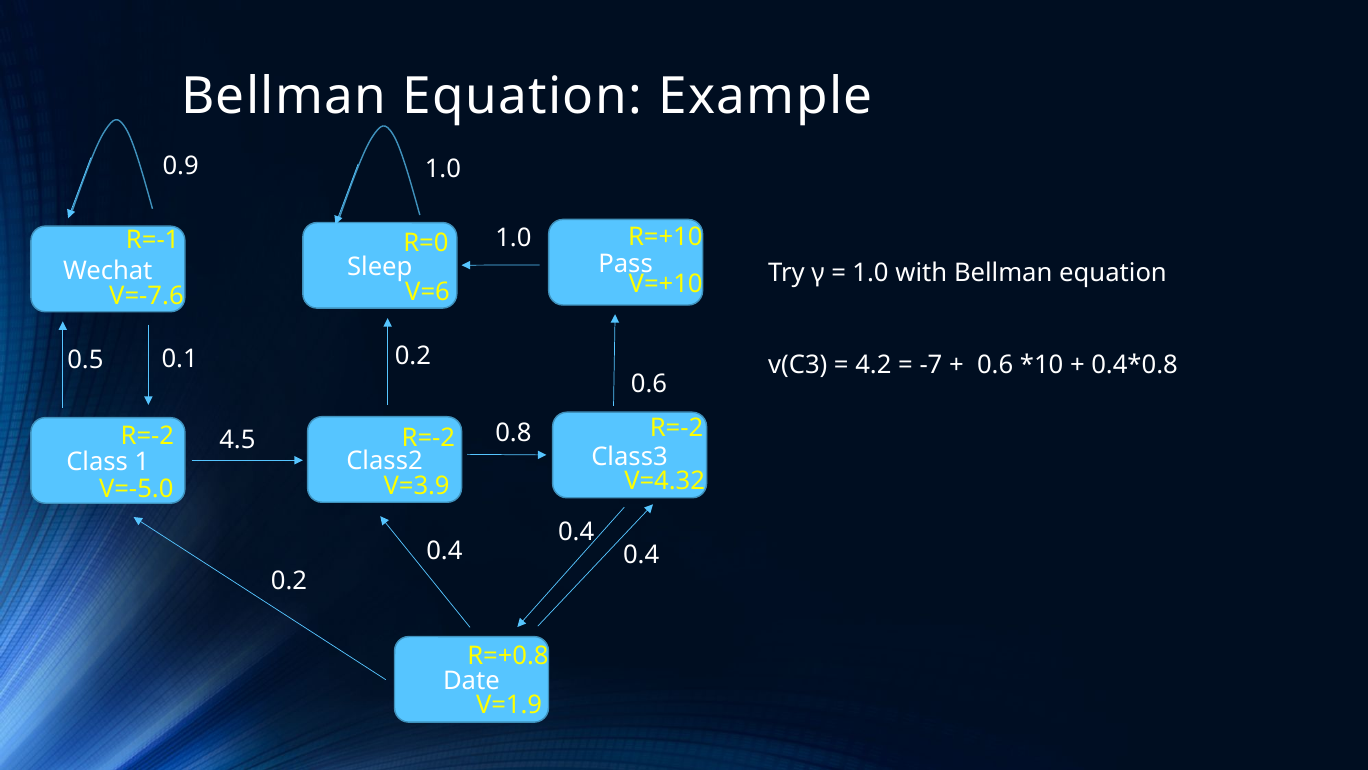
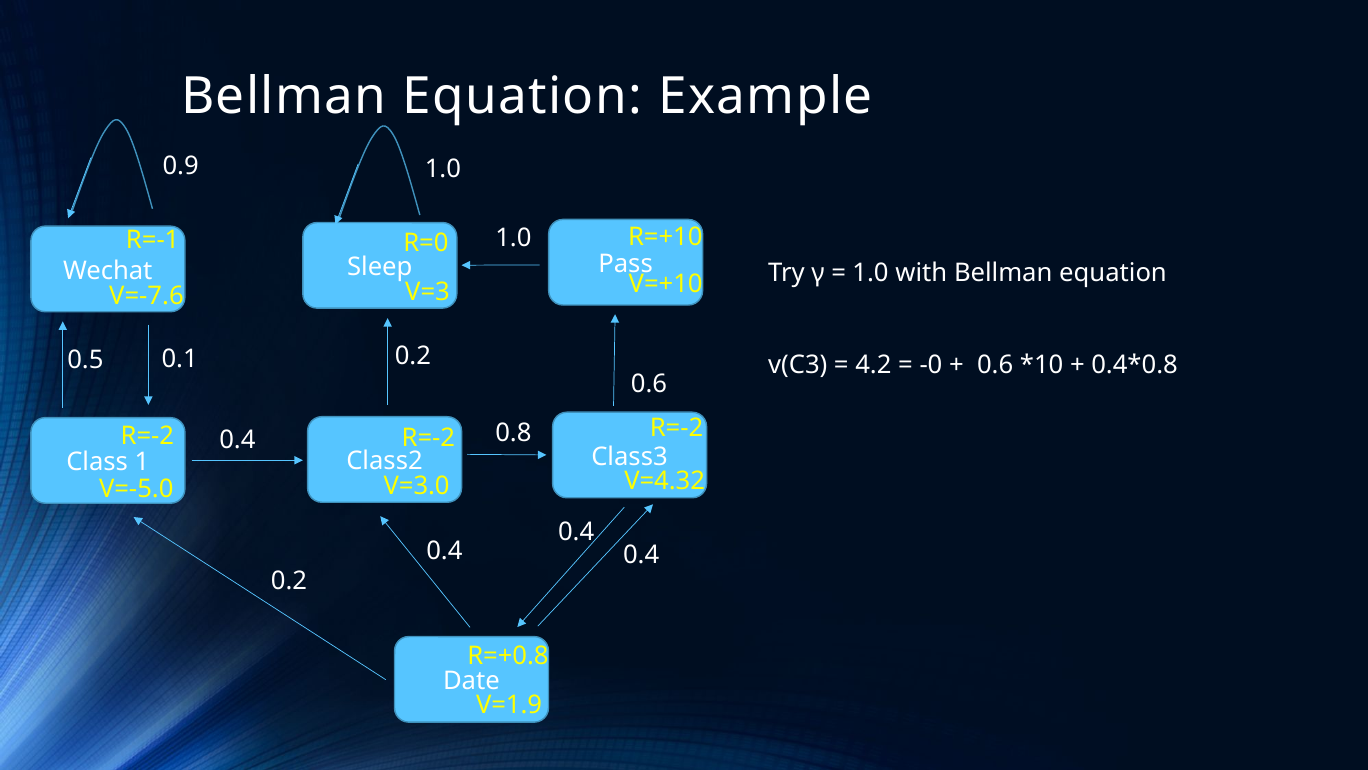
V=6: V=6 -> V=3 (428, 292)
-7: -7 -> -0 (931, 365)
4.5: 4.5 -> 0.4 (237, 440)
V=3.9: V=3.9 -> V=3.0 (417, 486)
